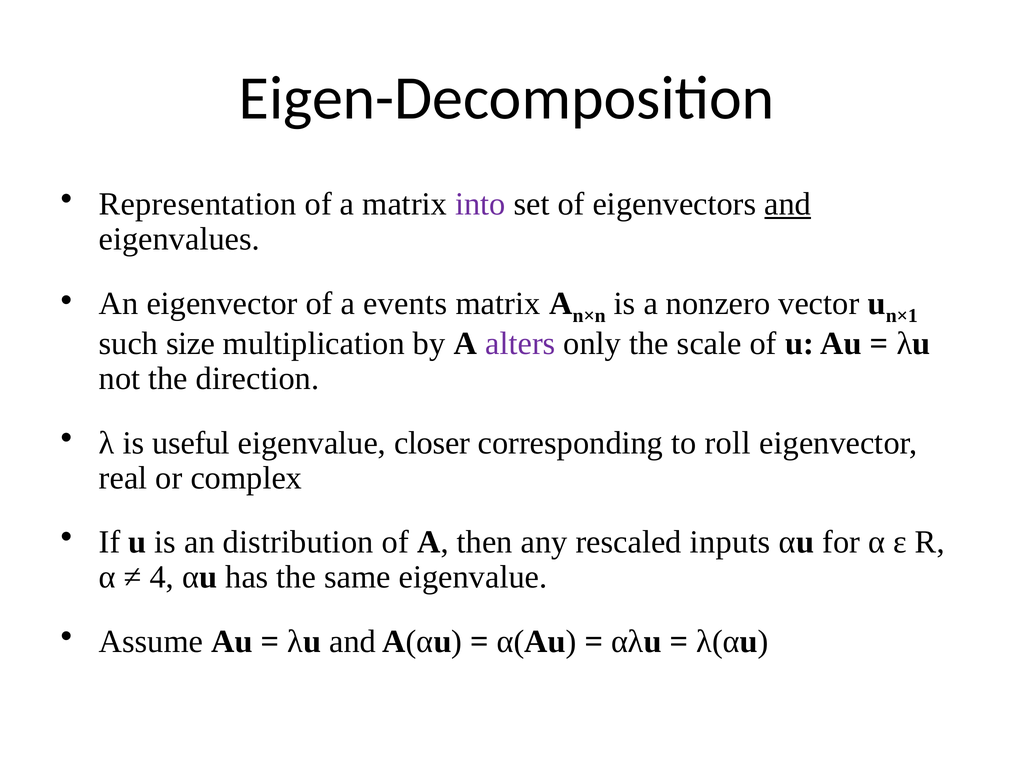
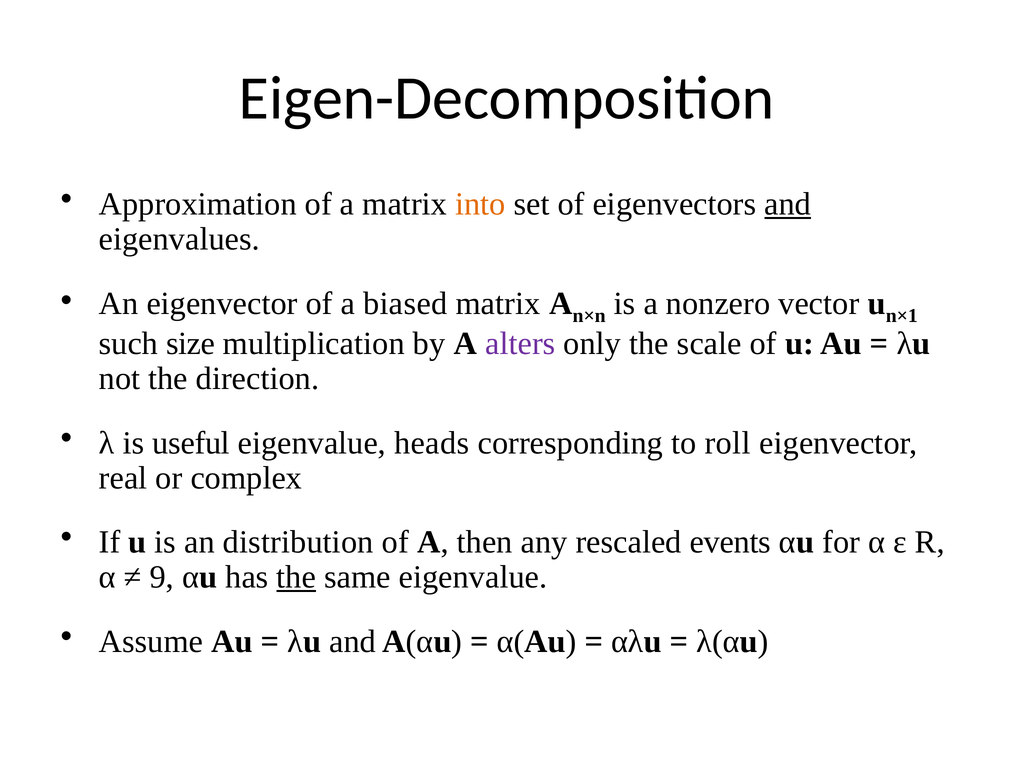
Representation: Representation -> Approximation (198, 204)
into colour: purple -> orange (480, 204)
events: events -> biased (405, 304)
closer: closer -> heads (432, 443)
inputs: inputs -> events (730, 543)
4: 4 -> 9 (162, 577)
the underline: none -> present (296, 577)
